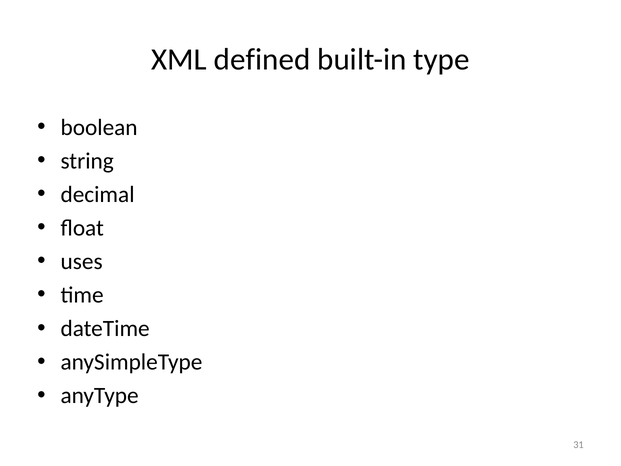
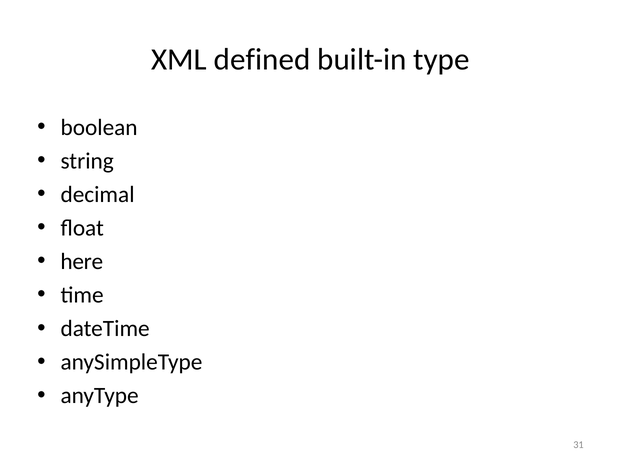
uses: uses -> here (82, 261)
